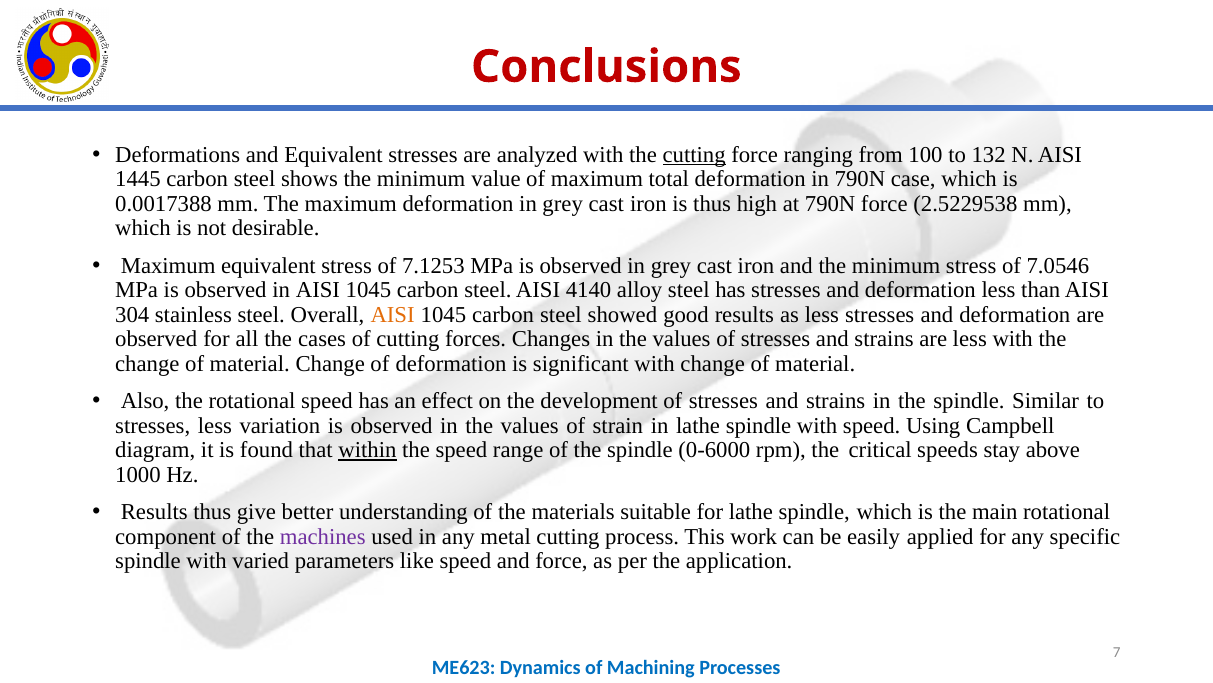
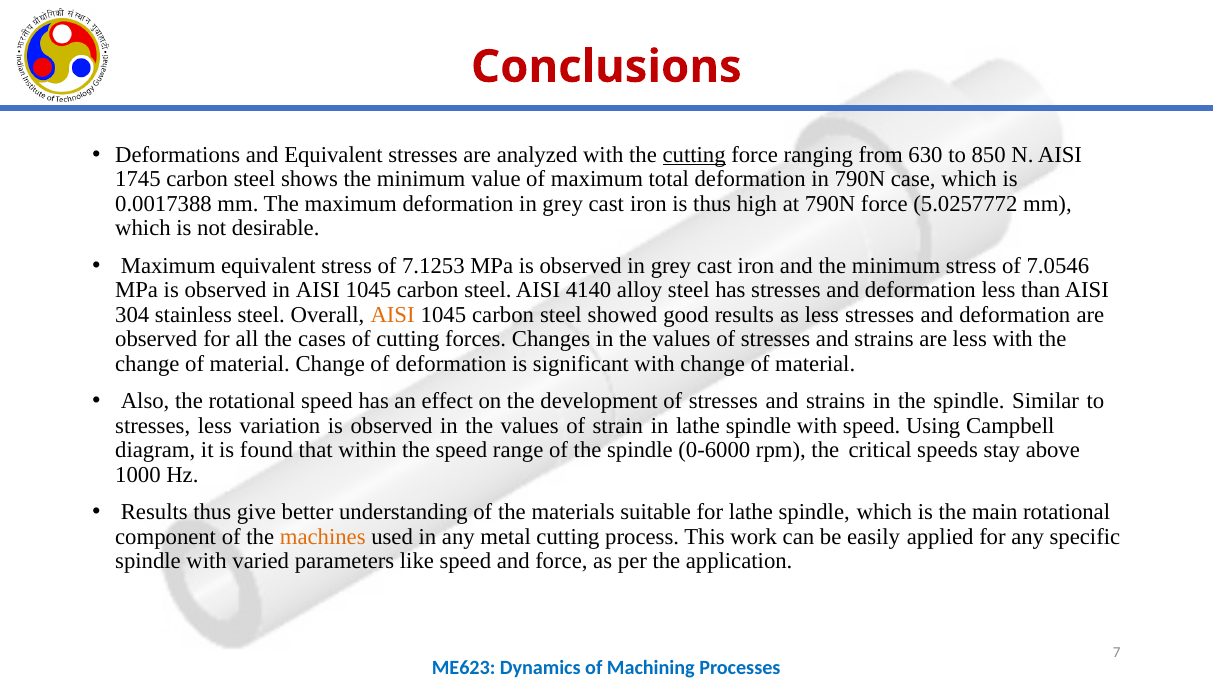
100: 100 -> 630 (925, 154)
132: 132 -> 850 (989, 154)
1445: 1445 -> 1745 (138, 179)
2.5229538: 2.5229538 -> 5.0257772 (965, 203)
within underline: present -> none (367, 450)
machines colour: purple -> orange (323, 536)
